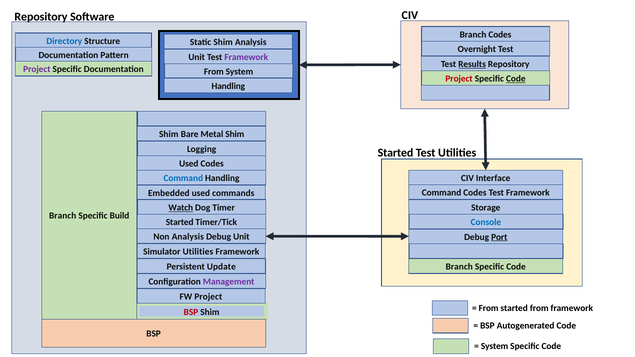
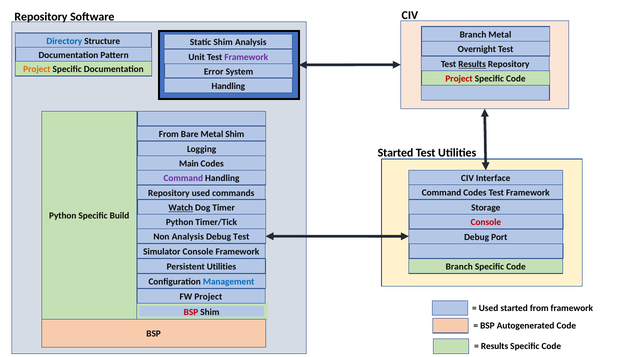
Branch Codes: Codes -> Metal (500, 34)
Project colour: purple -> orange (37, 69)
From: From -> Error (214, 72)
Code underline: present -> none (516, 79)
Shim: Shim -> From (169, 134)
Used: Used -> Main (189, 164)
Command colour: blue -> purple (183, 178)
Embedded: Embedded -> Repository (169, 193)
Branch: Branch -> Python (63, 216)
Started: Started -> Python (180, 222)
Console colour: blue -> red (486, 223)
Debug Unit: Unit -> Test (241, 237)
Port underline: present -> none (499, 237)
Simulator Utilities: Utilities -> Console (198, 252)
Persistent Update: Update -> Utilities (221, 267)
Management colour: purple -> blue (229, 282)
From: From -> Used (489, 308)
System: System -> Results (495, 346)
